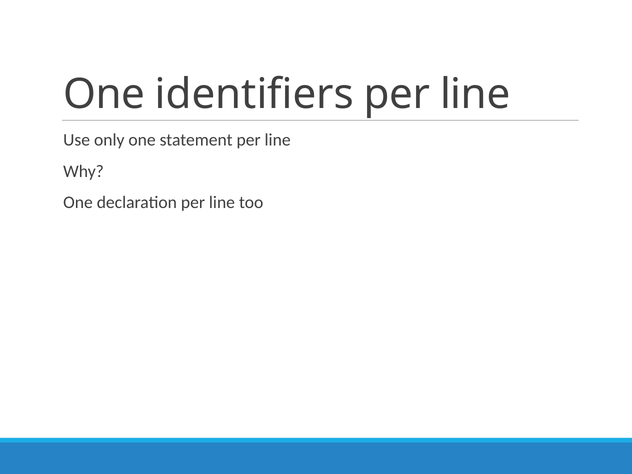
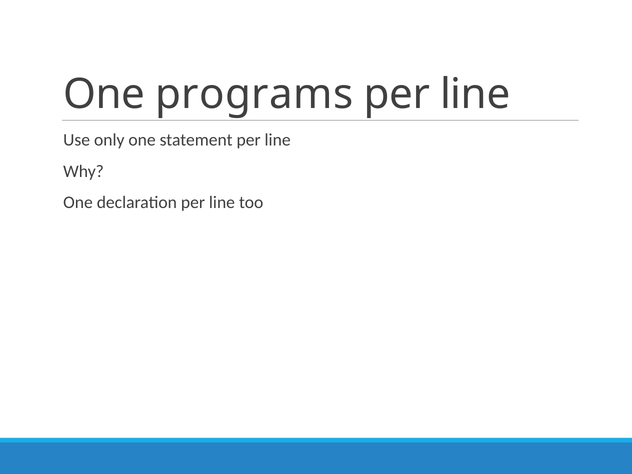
identifiers: identifiers -> programs (254, 94)
